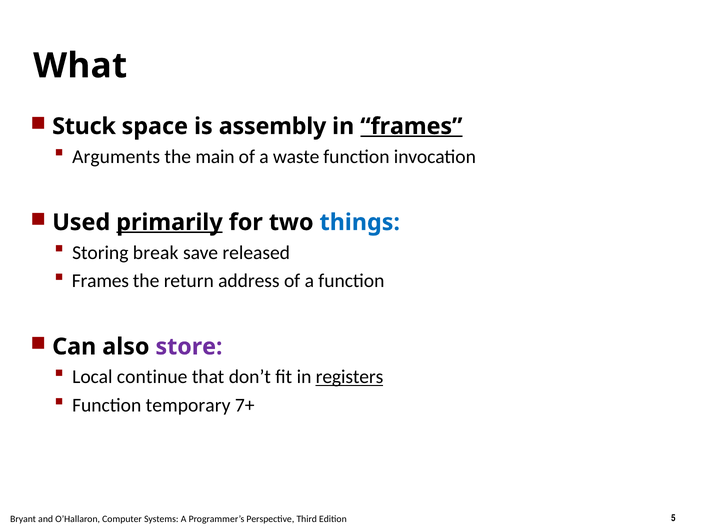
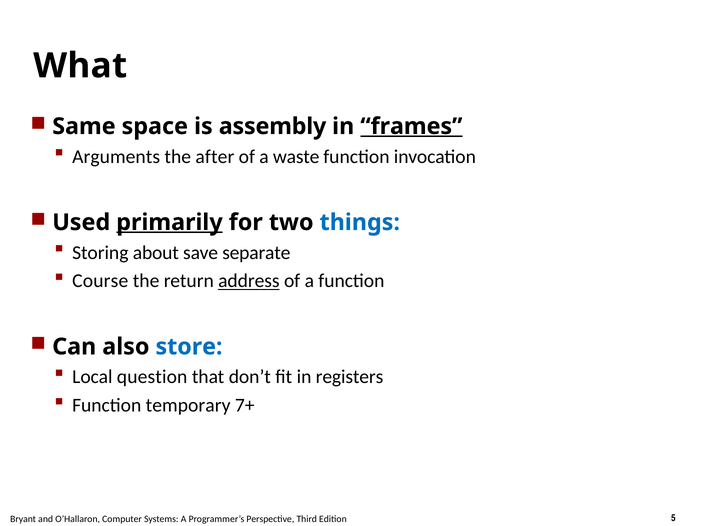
Stuck: Stuck -> Same (84, 126)
main: main -> after (215, 157)
break: break -> about (156, 253)
released: released -> separate (256, 253)
Frames: Frames -> Course (100, 281)
address underline: none -> present (249, 281)
store colour: purple -> blue (189, 347)
continue: continue -> question (152, 377)
registers underline: present -> none (349, 377)
